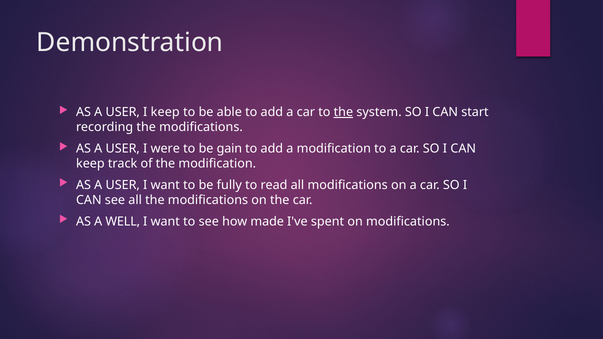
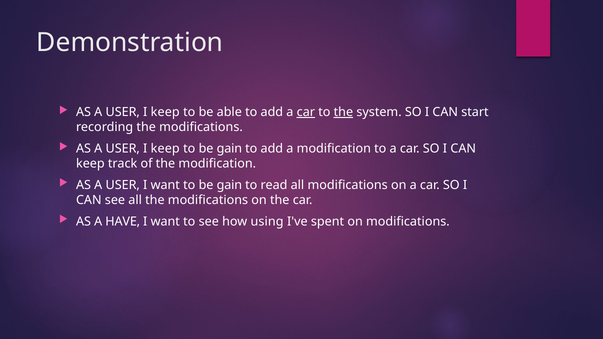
car underline: none -> present (306, 112)
were: were -> keep (165, 149)
want to be fully: fully -> gain (229, 185)
WELL: WELL -> HAVE (123, 222)
made: made -> using (267, 222)
